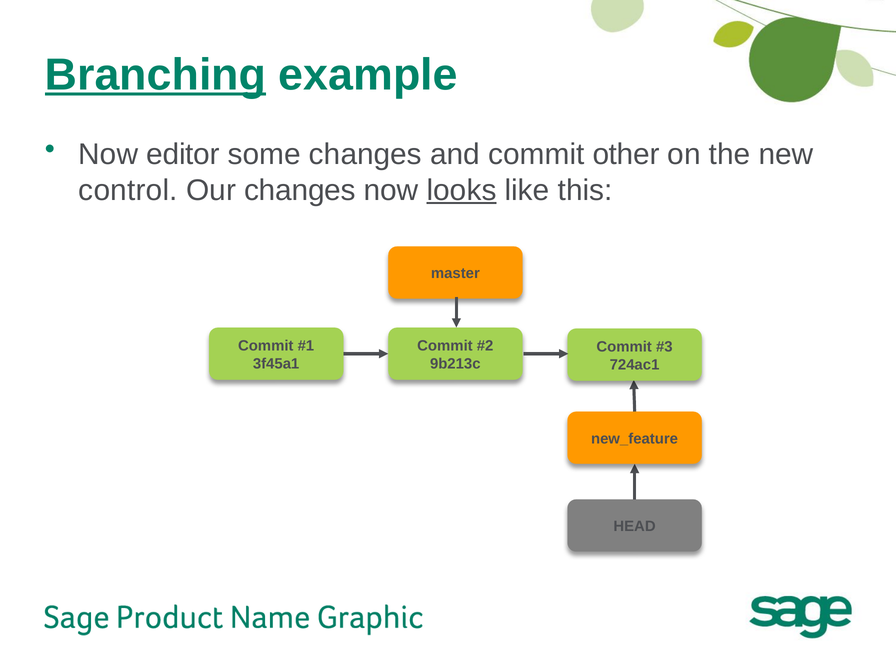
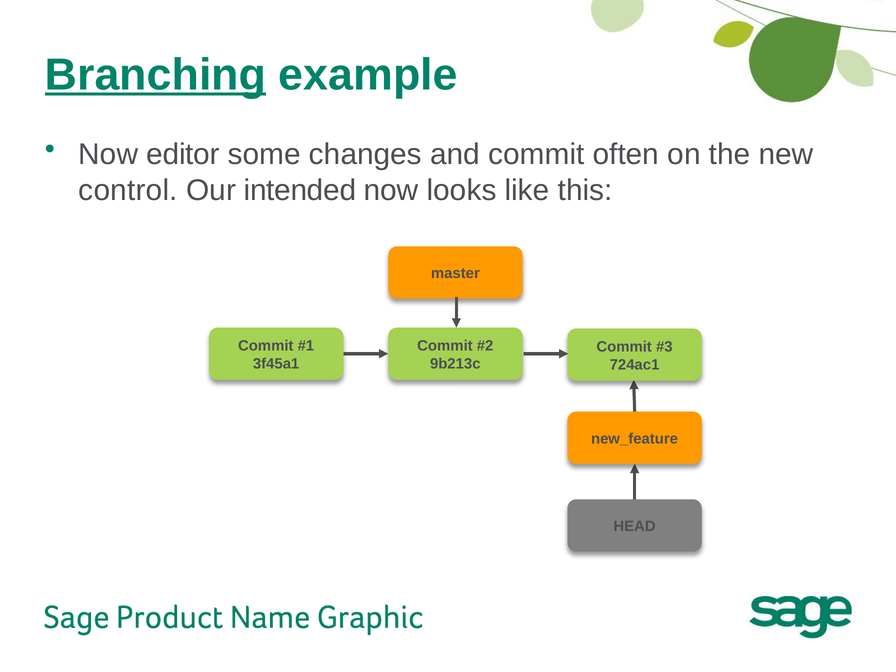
other: other -> often (626, 154)
Our changes: changes -> intended (300, 190)
looks underline: present -> none (462, 190)
